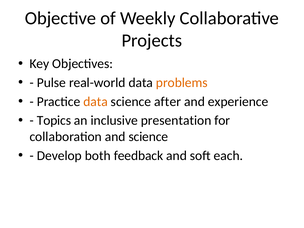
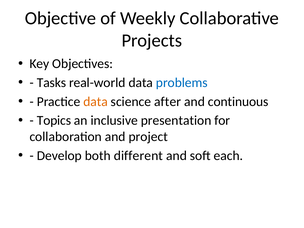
Pulse: Pulse -> Tasks (51, 83)
problems colour: orange -> blue (182, 83)
experience: experience -> continuous (238, 102)
and science: science -> project (148, 137)
feedback: feedback -> different (138, 156)
